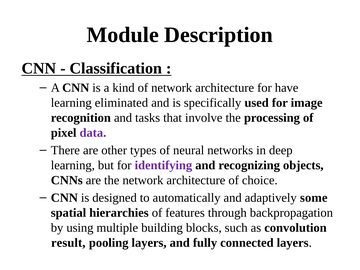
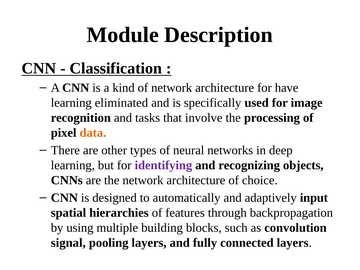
data colour: purple -> orange (93, 133)
some: some -> input (314, 198)
result: result -> signal (68, 243)
